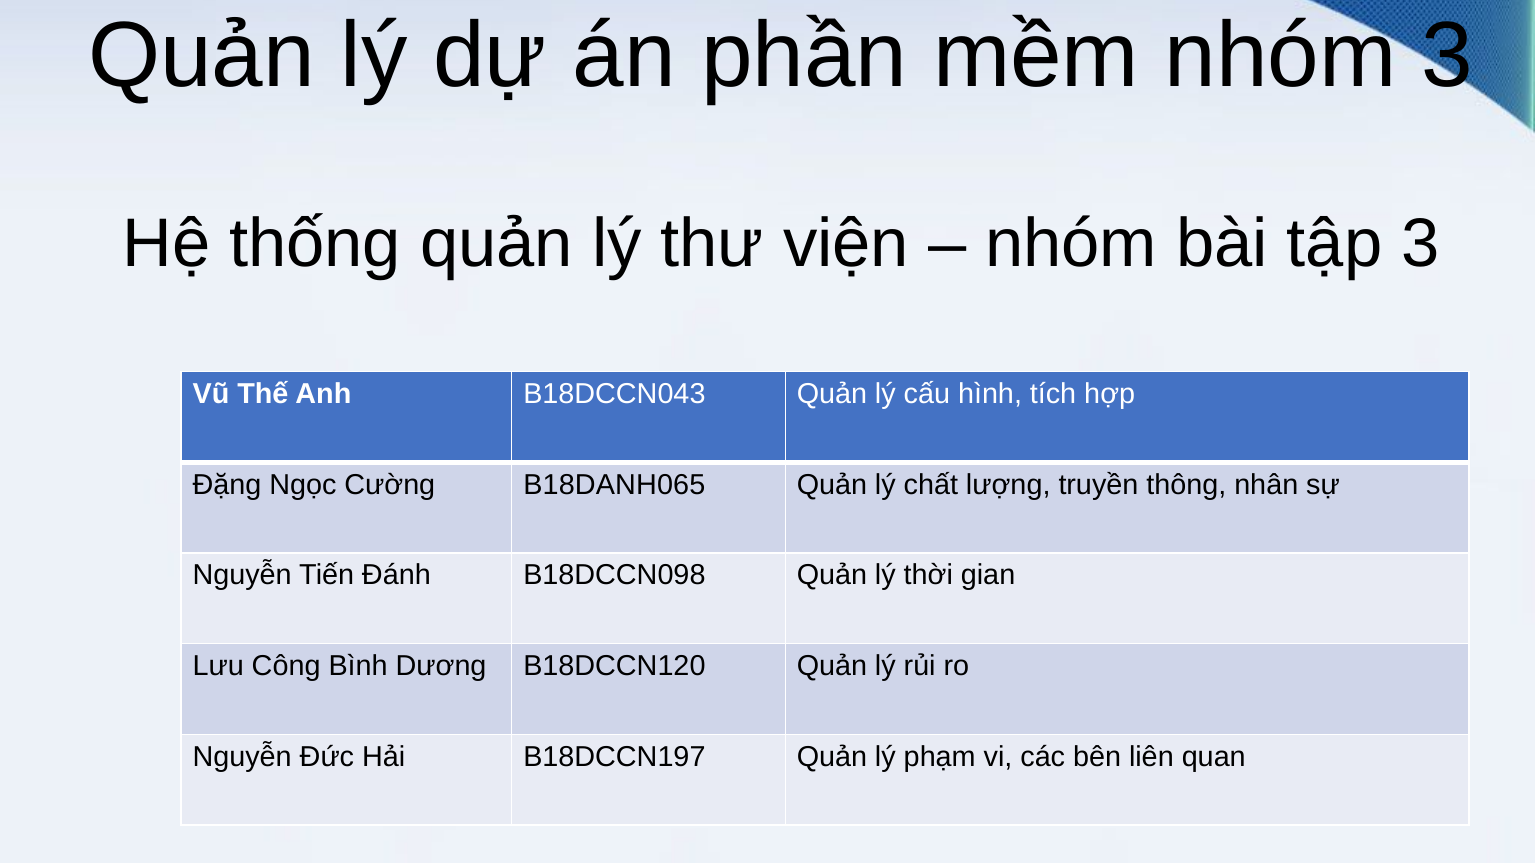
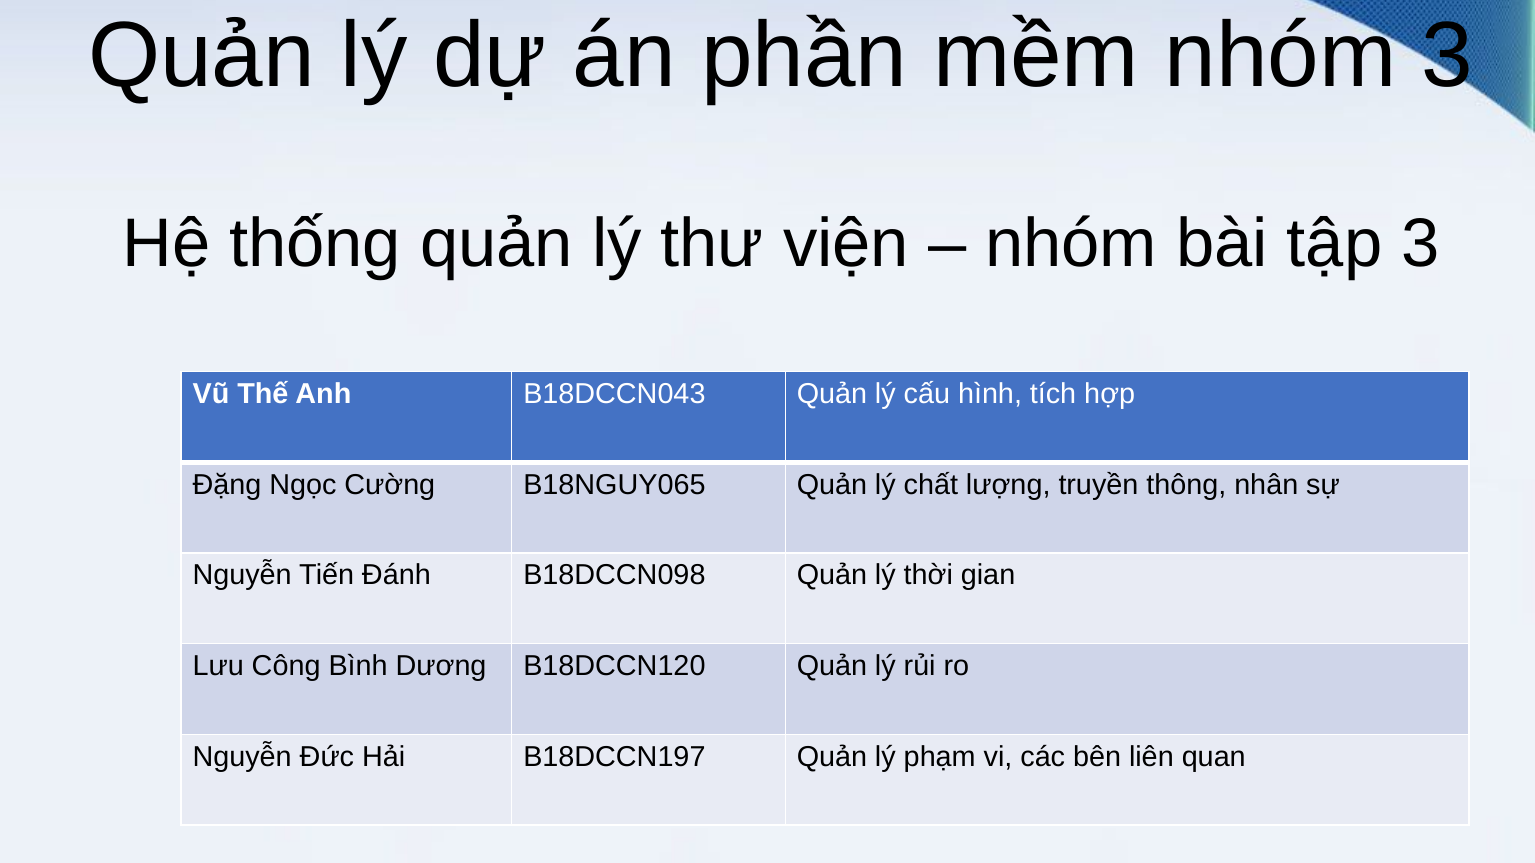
B18DANH065: B18DANH065 -> B18NGUY065 (614, 485)
